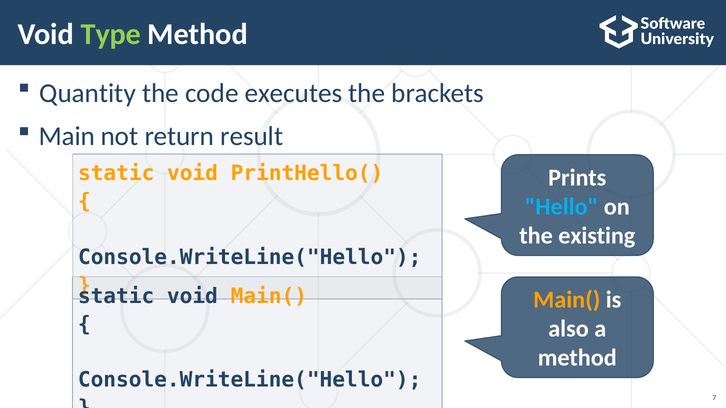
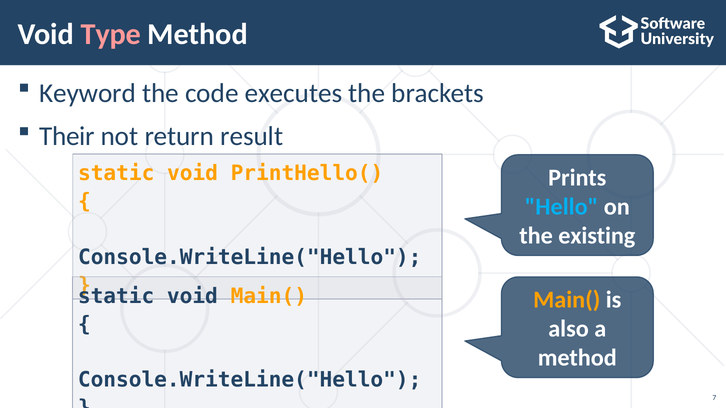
Type colour: light green -> pink (111, 34)
Quantity: Quantity -> Keyword (88, 93)
Main: Main -> Their (67, 137)
